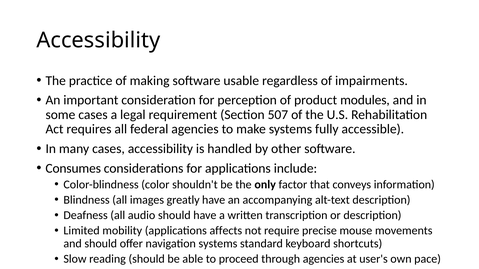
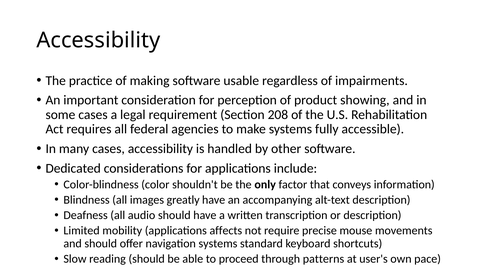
modules: modules -> showing (365, 100)
507: 507 -> 208 (278, 115)
Consumes: Consumes -> Dedicated (73, 169)
through agencies: agencies -> patterns (323, 259)
